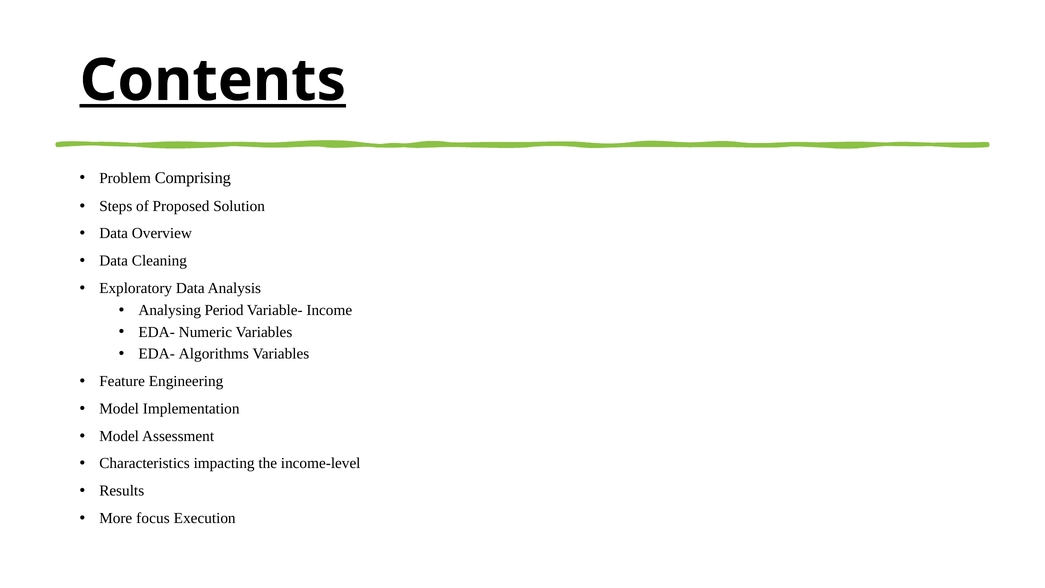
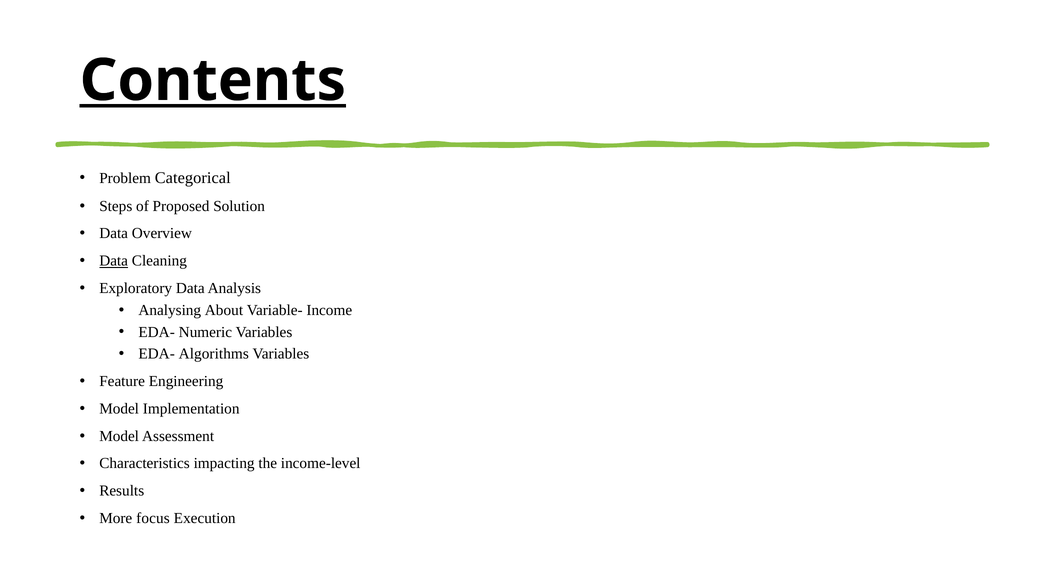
Comprising: Comprising -> Categorical (193, 178)
Data underline: none -> present (114, 261)
Period: Period -> About (224, 310)
